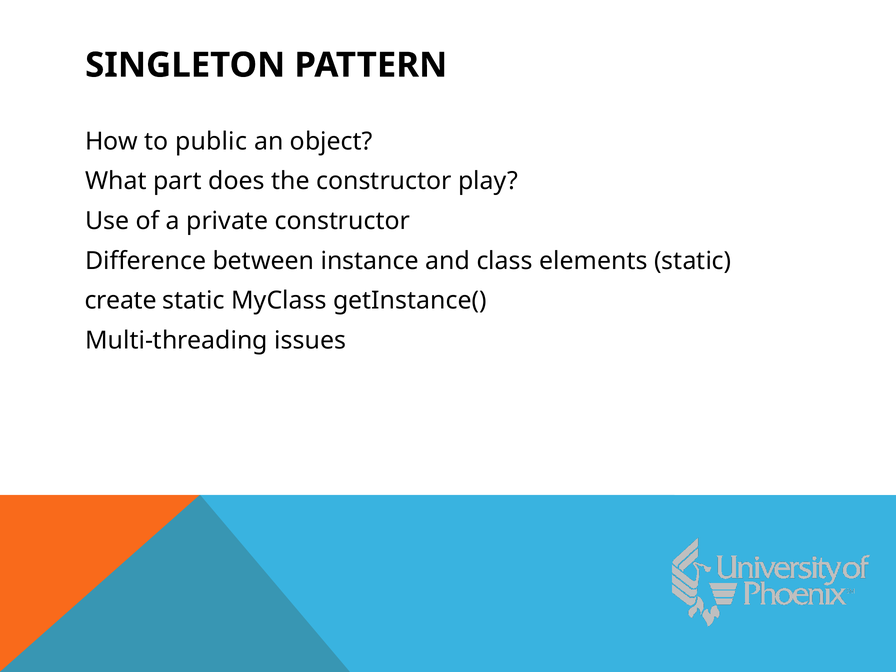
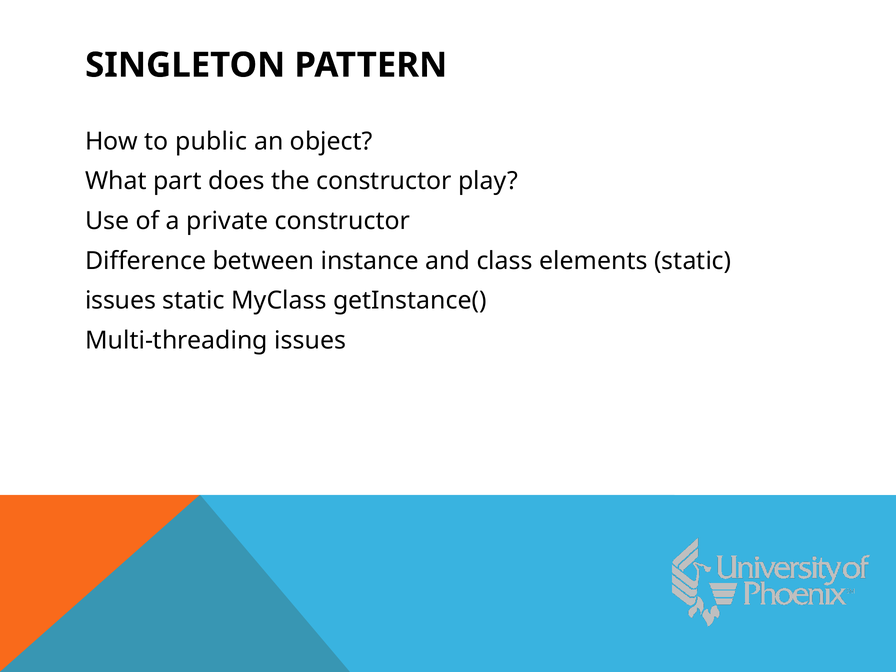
create: create -> issues (121, 301)
